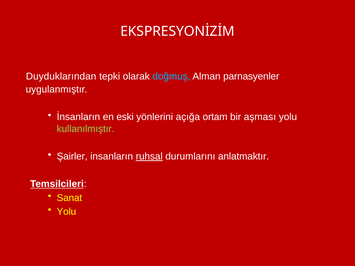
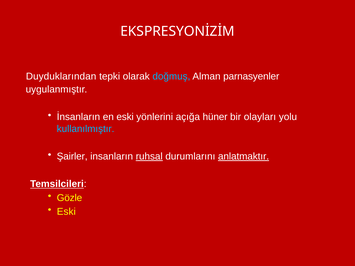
ortam: ortam -> hüner (215, 117)
aşması: aşması -> olayları (260, 117)
kullanılmıştır colour: light green -> light blue (86, 129)
anlatmaktır underline: none -> present (244, 157)
Sanat: Sanat -> Gözle (69, 198)
Yolu: Yolu -> Eski (66, 212)
